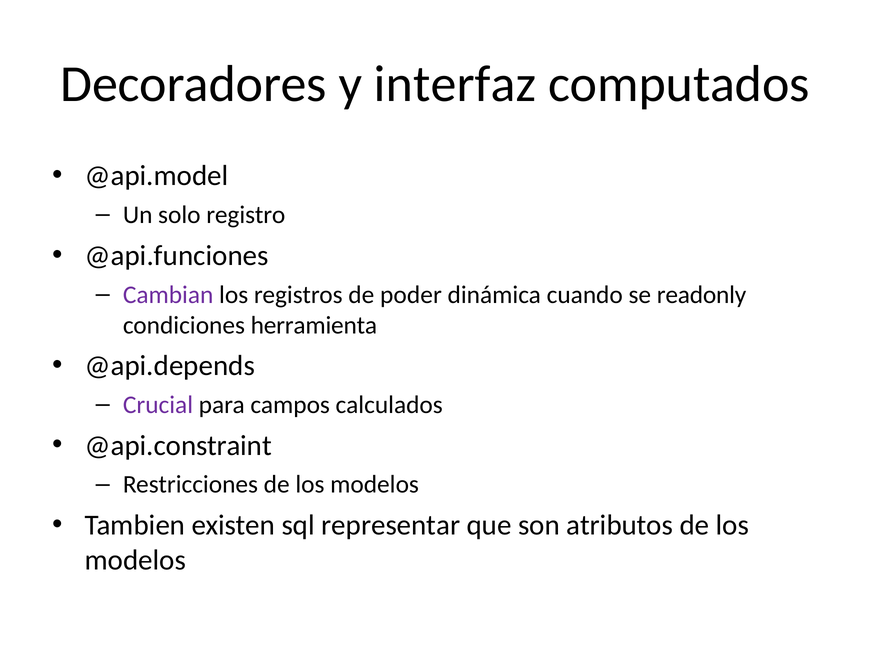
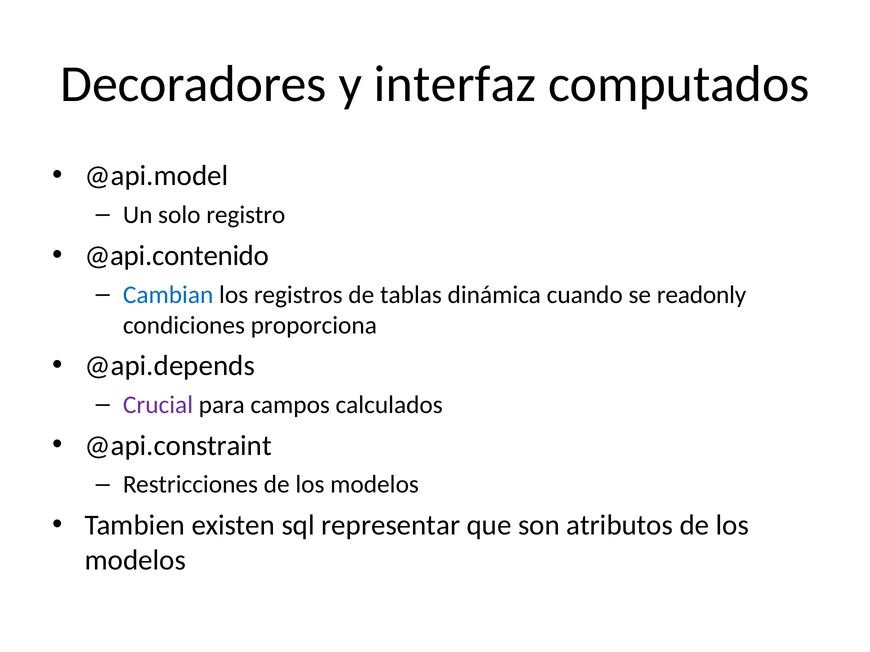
@api.funciones: @api.funciones -> @api.contenido (177, 256)
Cambian colour: purple -> blue (168, 295)
poder: poder -> tablas (411, 295)
herramienta: herramienta -> proporciona (314, 325)
